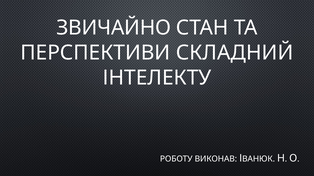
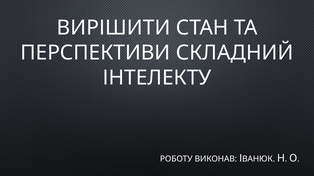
ЗВИЧАЙНО: ЗВИЧАЙНО -> ВИРІШИТИ (114, 28)
